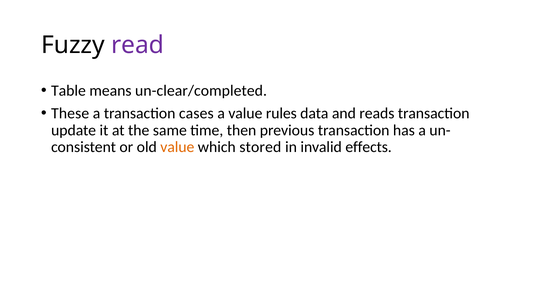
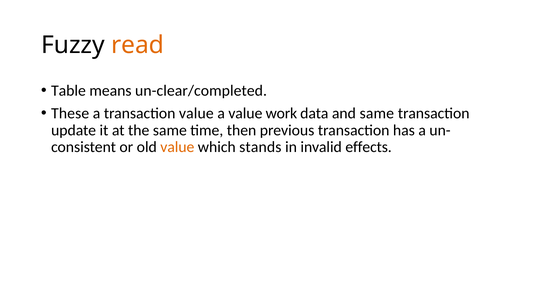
read colour: purple -> orange (138, 45)
transaction cases: cases -> value (196, 114)
rules: rules -> work (281, 114)
and reads: reads -> same (377, 114)
stored: stored -> stands (260, 147)
